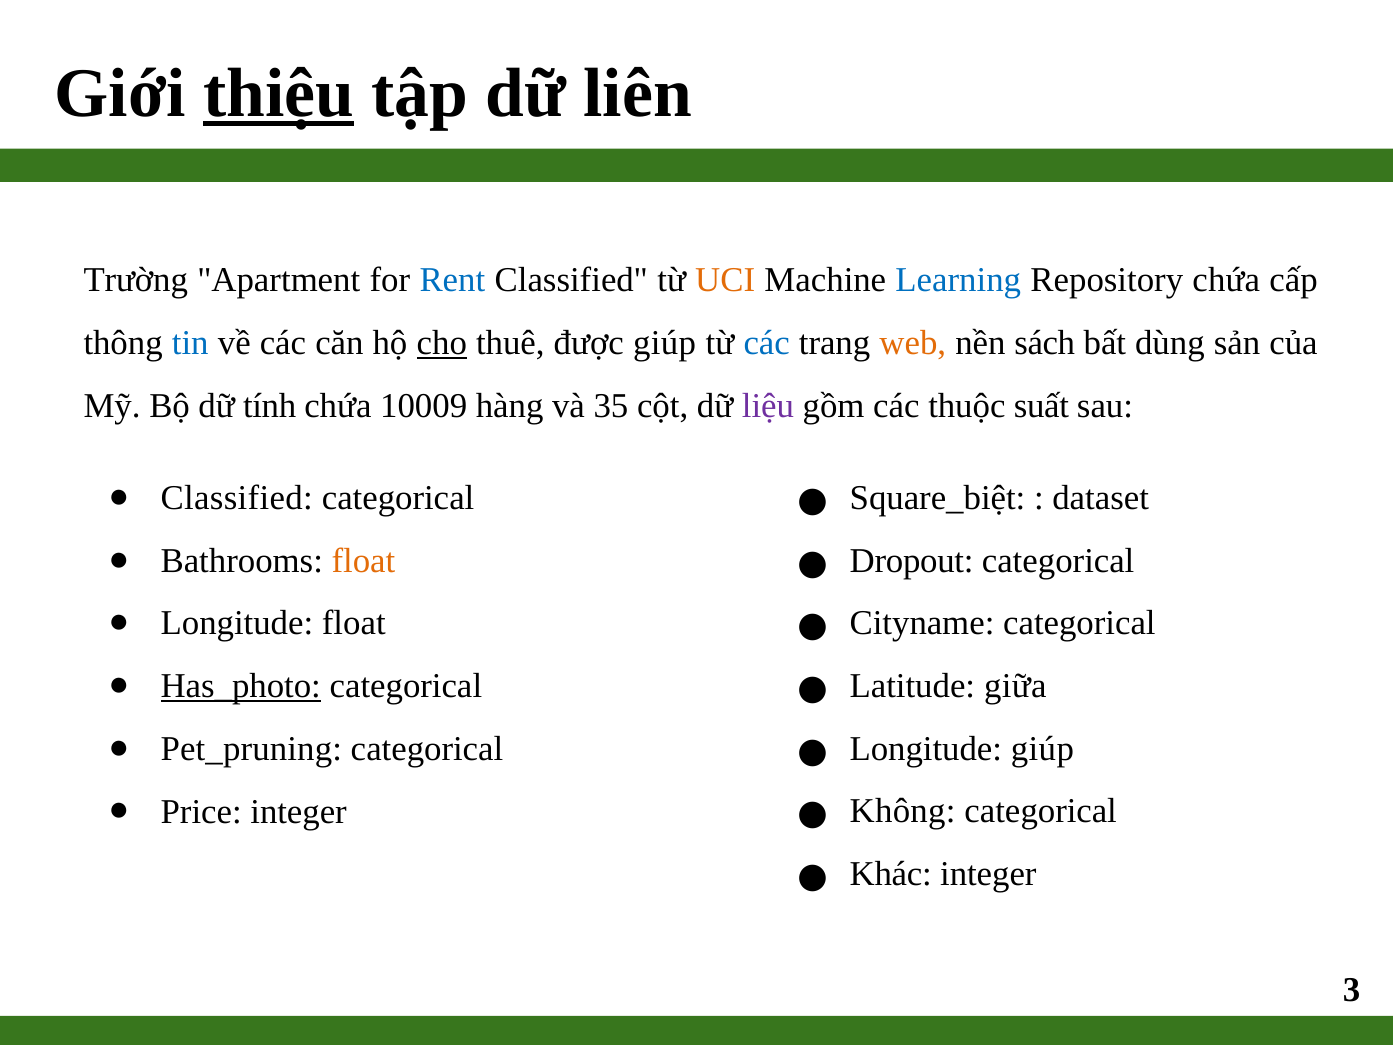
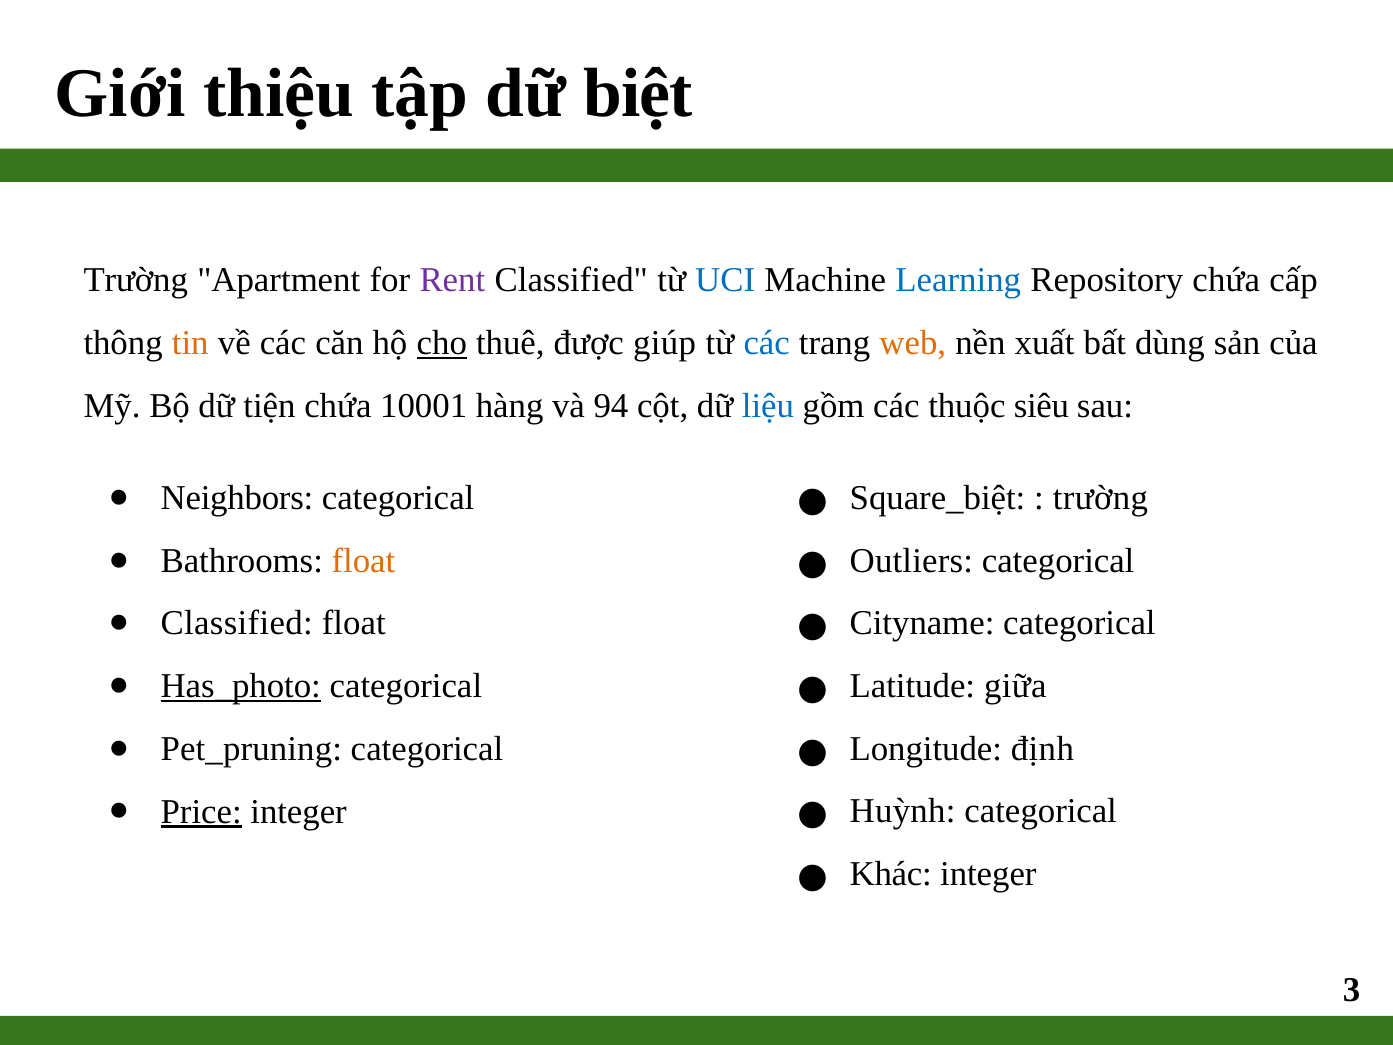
thiệu underline: present -> none (279, 94)
liên: liên -> biệt (638, 94)
Rent colour: blue -> purple (452, 280)
UCI colour: orange -> blue (725, 280)
tin colour: blue -> orange (190, 343)
sách: sách -> xuất (1045, 343)
tính: tính -> tiện (270, 405)
10009: 10009 -> 10001 (424, 405)
35: 35 -> 94 (611, 405)
liệu colour: purple -> blue (768, 405)
suất: suất -> siêu (1041, 405)
Classified: Classified -> Neighbors (237, 498)
dataset: dataset -> trường (1100, 498)
Dropout: Dropout -> Outliers (911, 561)
Longitude: Longitude -> Classified (237, 623)
Longitude giúp: giúp -> định (1042, 749)
Price underline: none -> present (201, 811)
Không: Không -> Huỳnh (903, 811)
